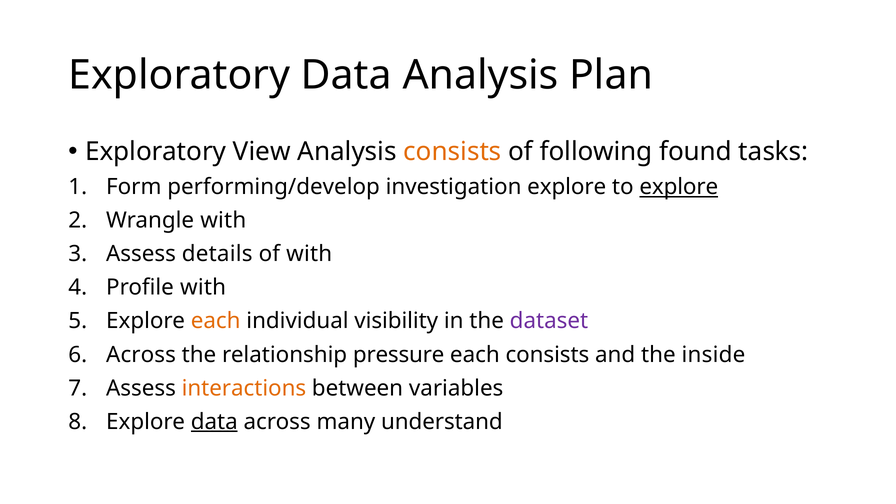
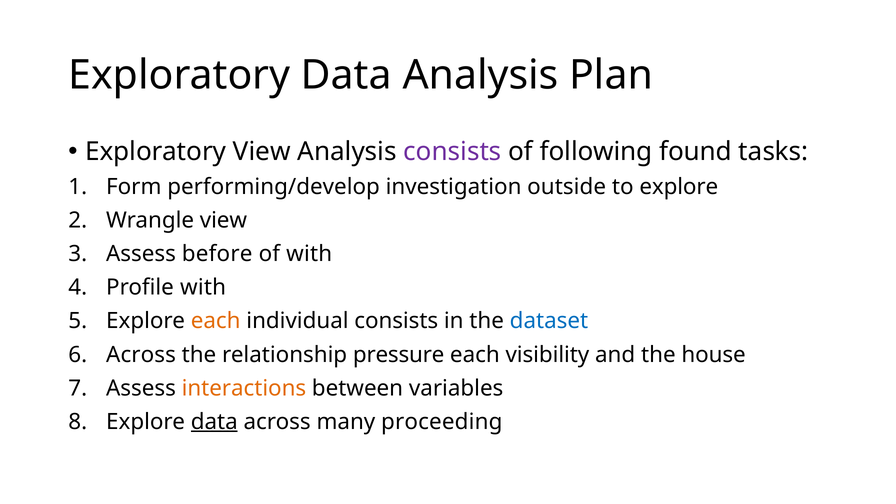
consists colour: orange -> purple (452, 151)
investigation explore: explore -> outside (567, 187)
explore underline: present -> none (679, 187)
Wrangle with: with -> view (223, 221)
details: details -> before (217, 254)
individual visibility: visibility -> consists (396, 321)
dataset colour: purple -> blue (549, 321)
each consists: consists -> visibility (547, 355)
inside: inside -> house (714, 355)
understand: understand -> proceeding (442, 422)
